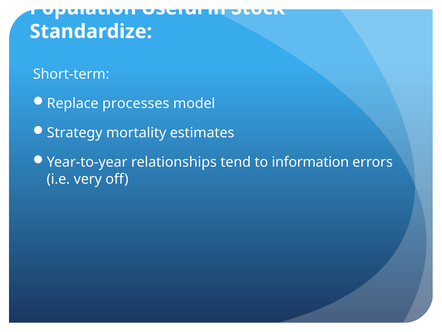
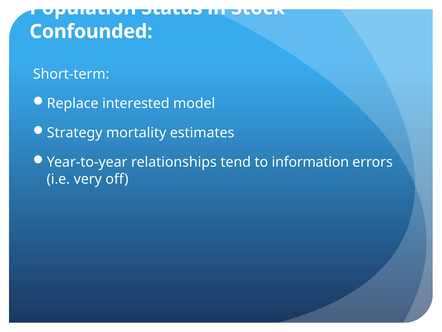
Useful: Useful -> Status (172, 8)
Standardize: Standardize -> Confounded (91, 31)
processes: processes -> interested (136, 103)
